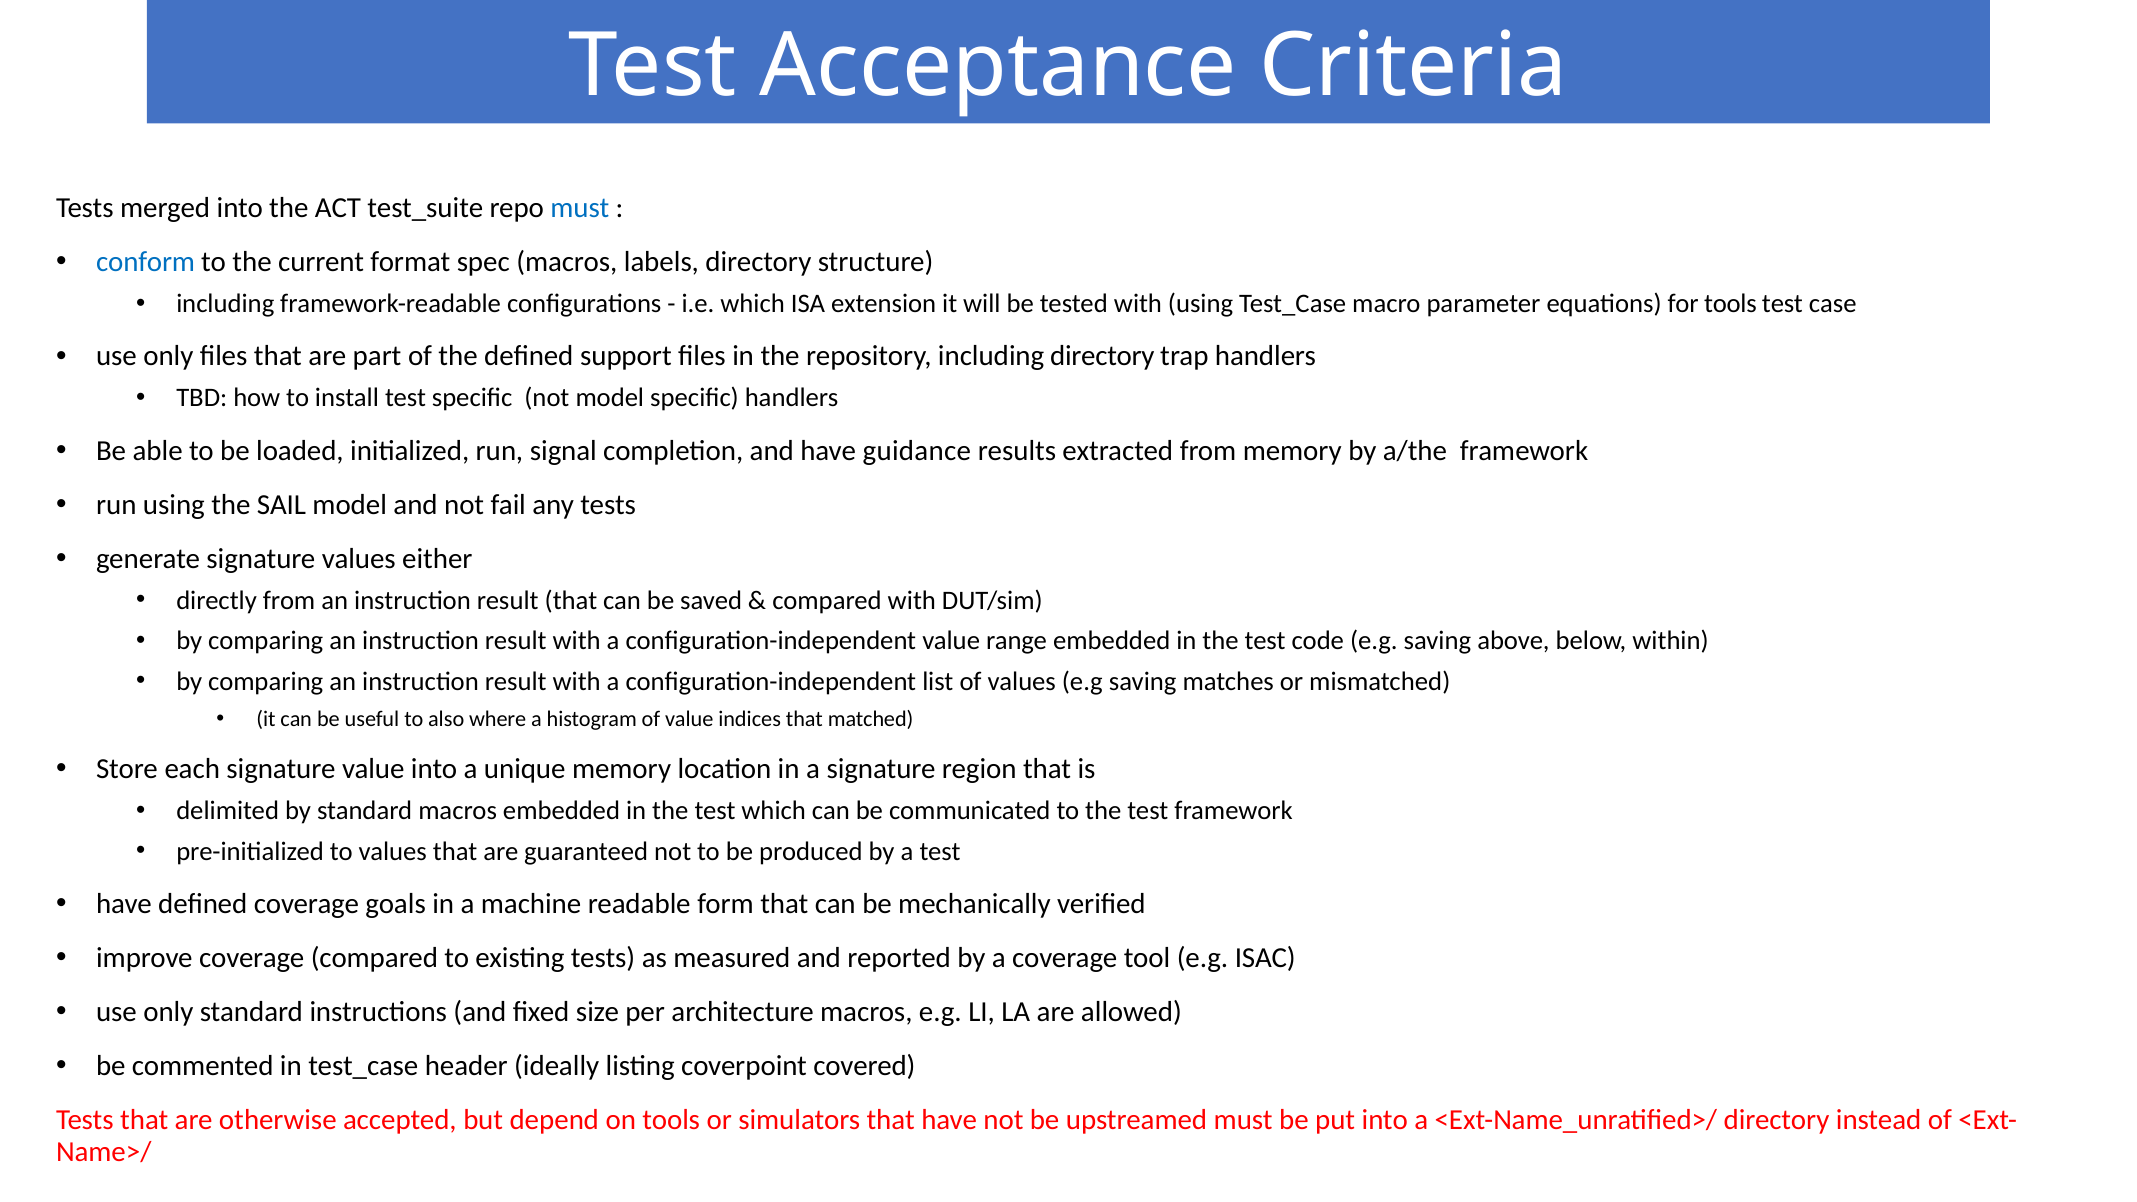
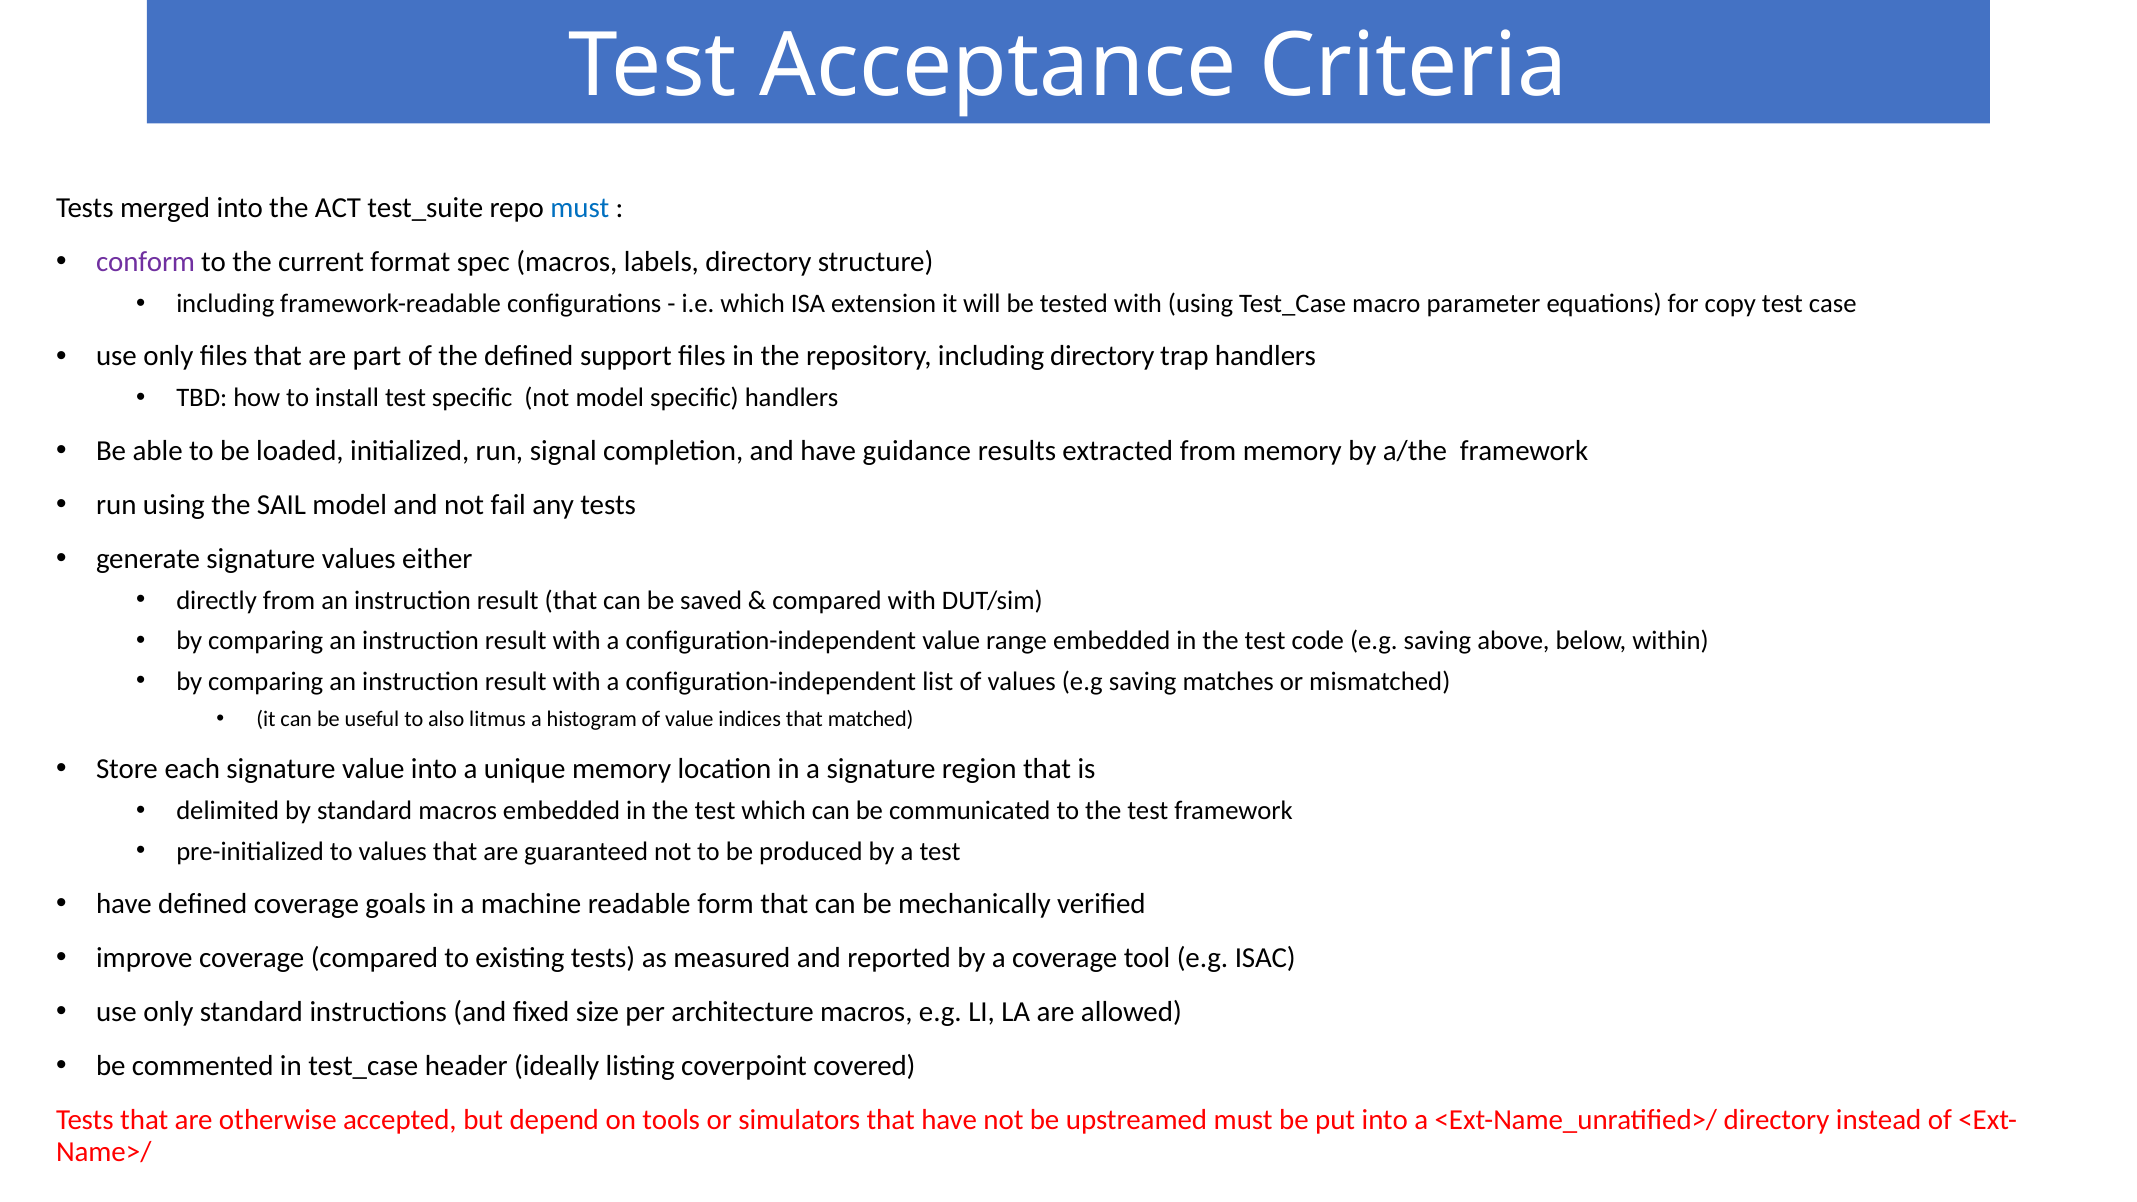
conform colour: blue -> purple (146, 262)
for tools: tools -> copy (1730, 304)
where: where -> litmus (498, 719)
